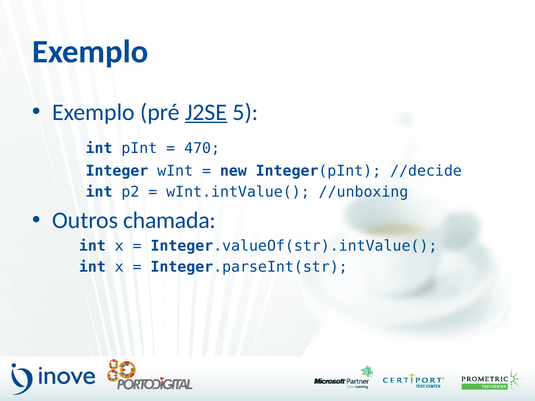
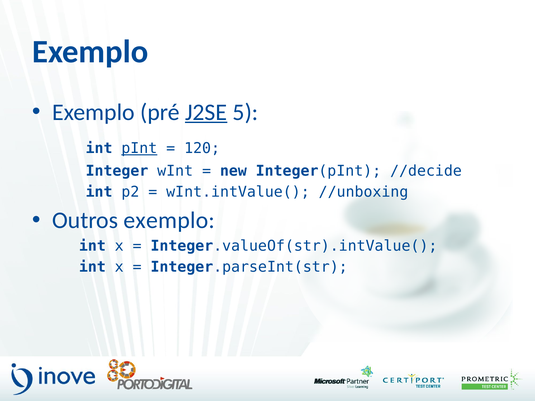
pInt underline: none -> present (139, 149)
470: 470 -> 120 (202, 149)
Outros chamada: chamada -> exemplo (169, 221)
